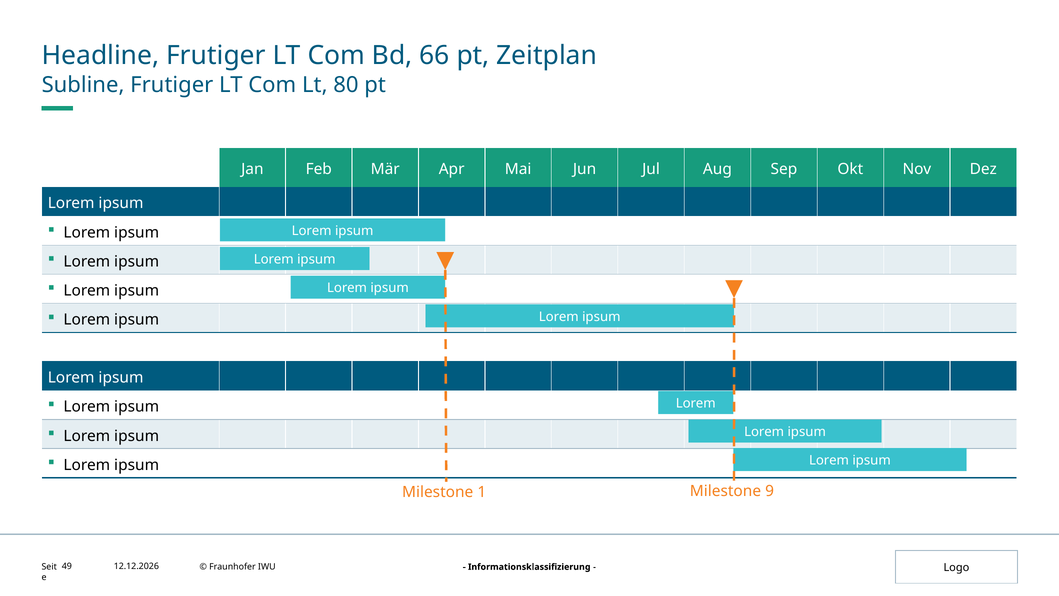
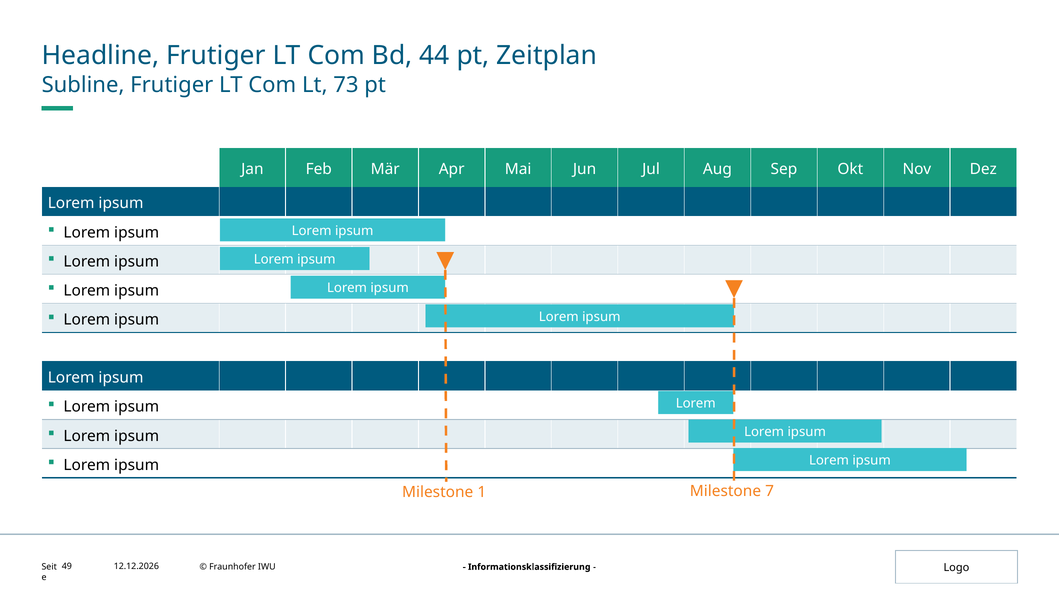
66: 66 -> 44 (434, 55)
80: 80 -> 73 (346, 85)
9: 9 -> 7 (770, 491)
